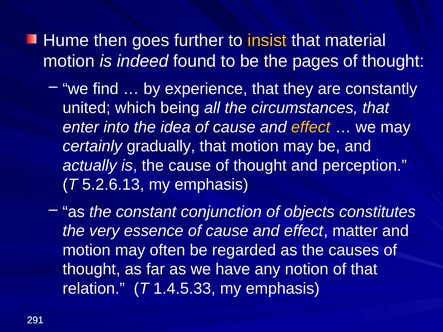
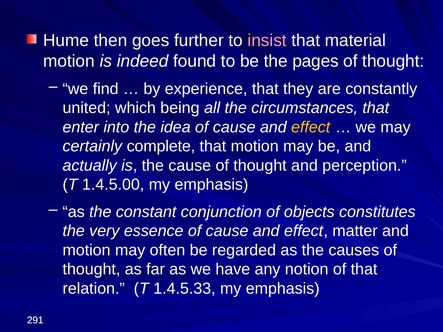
insist colour: yellow -> pink (267, 40)
gradually: gradually -> complete (161, 146)
5.2.6.13: 5.2.6.13 -> 1.4.5.00 (113, 185)
